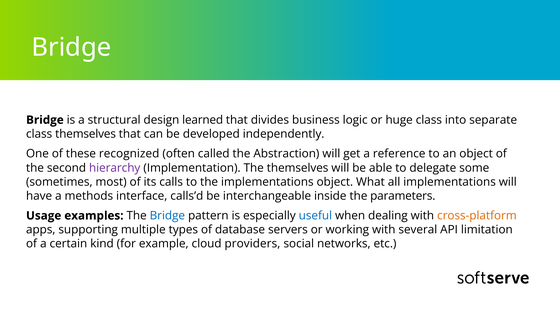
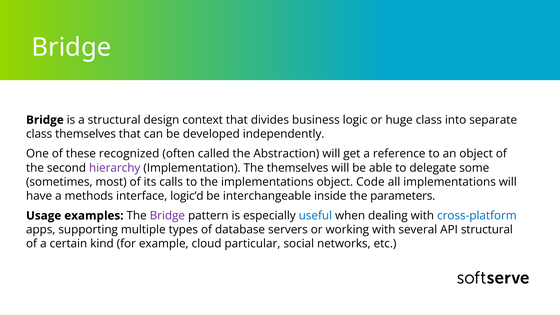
learned: learned -> context (203, 120)
What: What -> Code (370, 182)
calls’d: calls’d -> logic’d (187, 196)
Bridge colour: blue -> purple (167, 216)
cross-platform colour: orange -> blue (477, 216)
API limitation: limitation -> structural (487, 230)
providers: providers -> particular (252, 244)
